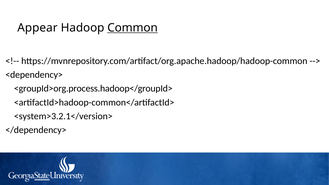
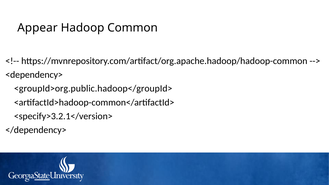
Common underline: present -> none (133, 28)
<groupId>org.process.hadoop</groupId>: <groupId>org.process.hadoop</groupId> -> <groupId>org.public.hadoop</groupId> (93, 89)
<system>3.2.1</version>: <system>3.2.1</version> -> <specify>3.2.1</version> (63, 116)
